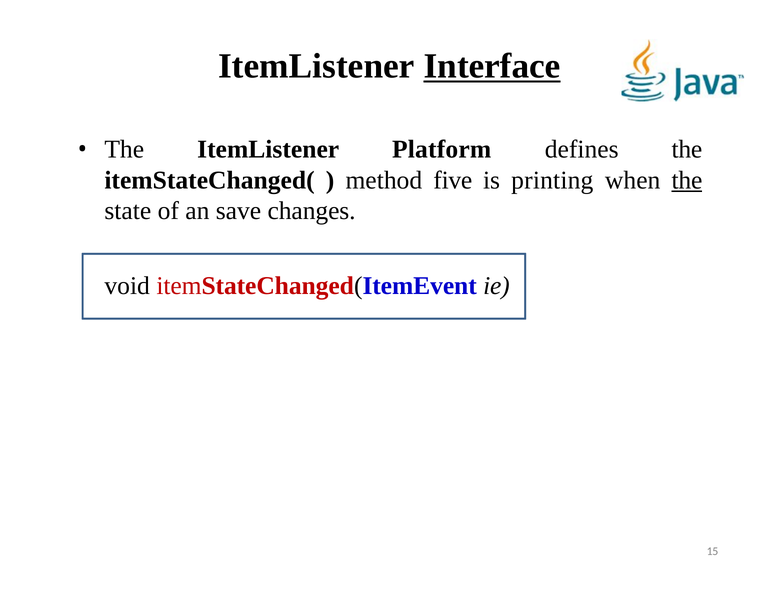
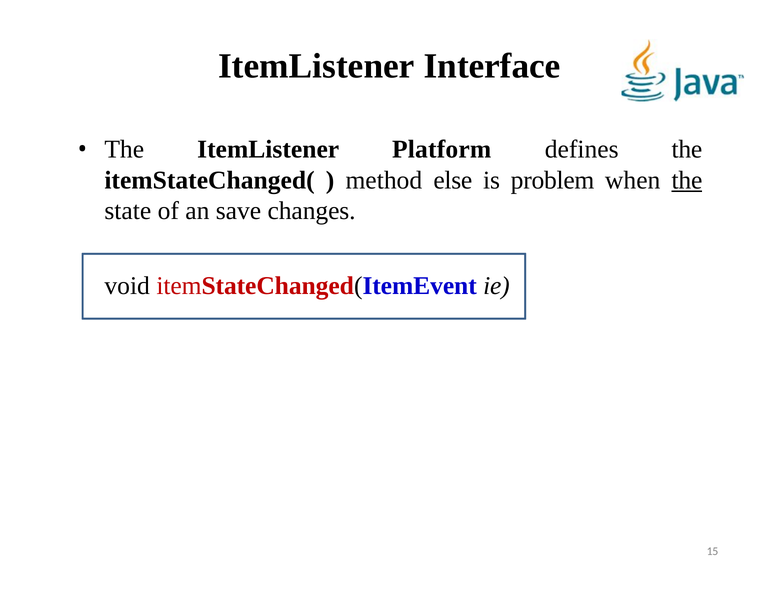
Interface underline: present -> none (492, 66)
five: five -> else (453, 180)
printing: printing -> problem (553, 180)
